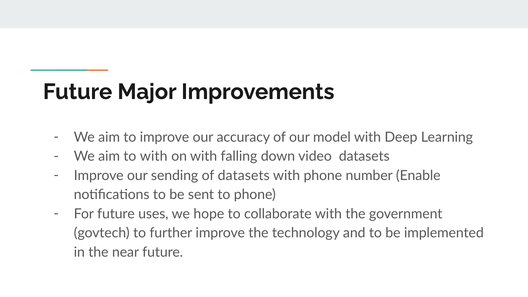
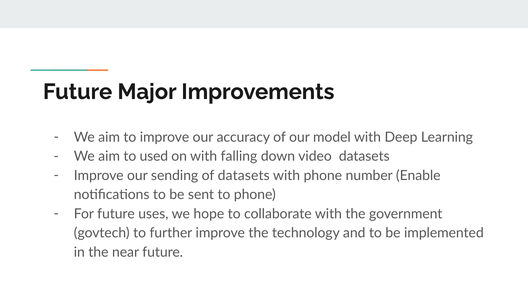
to with: with -> used (154, 156)
